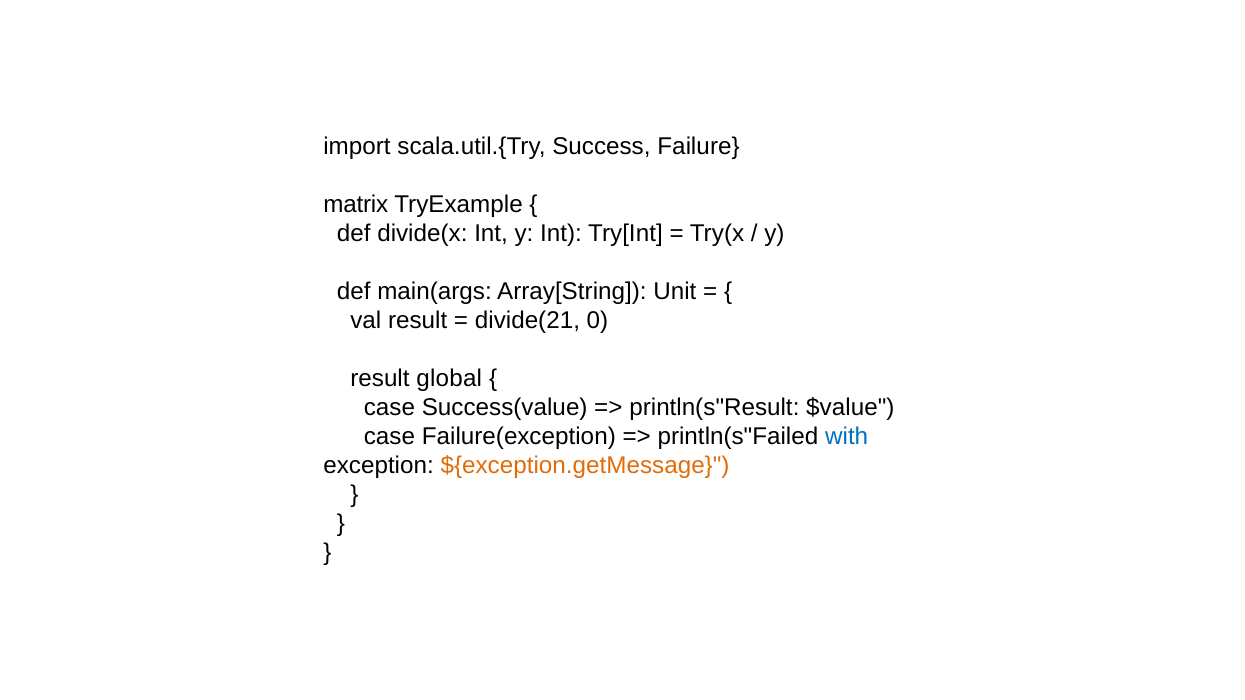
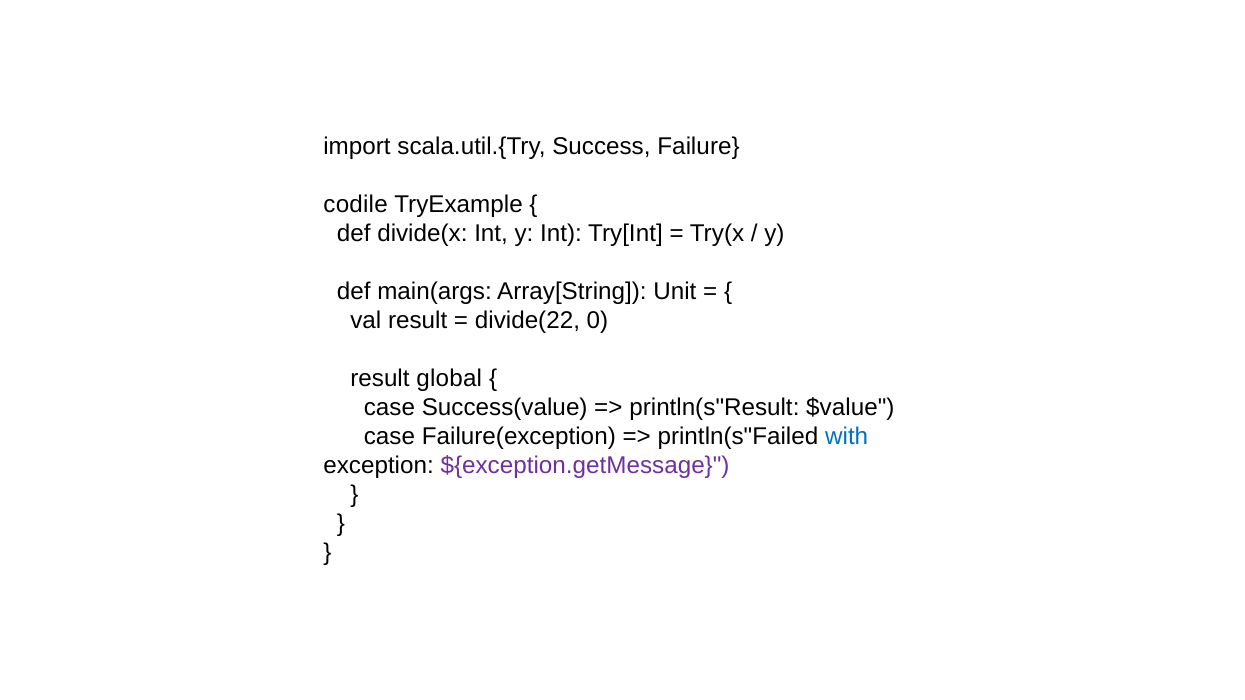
matrix: matrix -> codile (356, 204)
divide(21: divide(21 -> divide(22 (527, 321)
${exception.getMessage colour: orange -> purple (585, 466)
